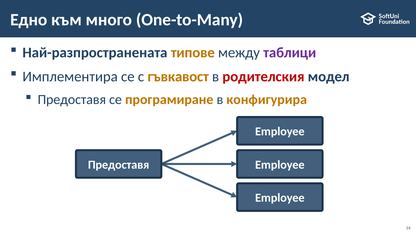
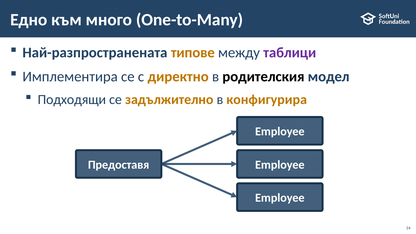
гъвкавост: гъвкавост -> директно (178, 77)
родителския colour: red -> black (263, 77)
Предоставя: Предоставя -> Подходящи (72, 100)
програмиране: програмиране -> задължително (169, 100)
